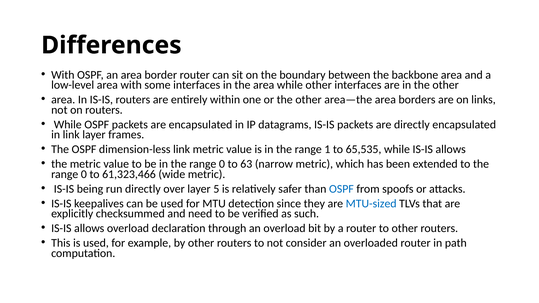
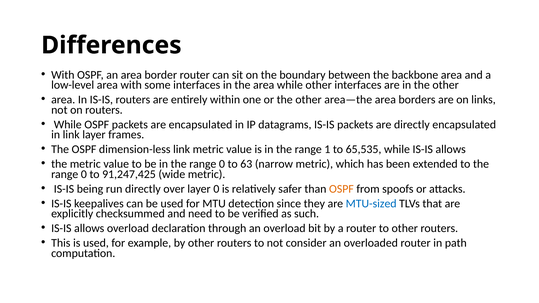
61,323,466: 61,323,466 -> 91,247,425 (129, 174)
layer 5: 5 -> 0 (216, 189)
OSPF colour: blue -> orange (341, 189)
